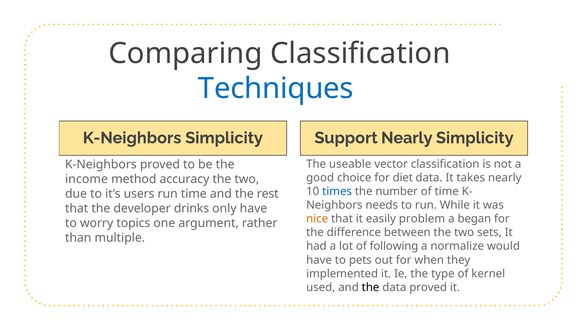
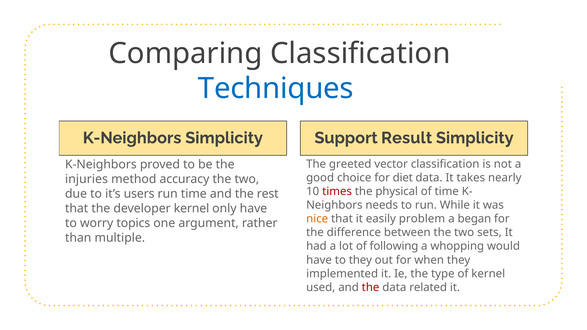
Support Nearly: Nearly -> Result (407, 138)
useable: useable -> greeted (350, 164)
income: income -> injuries (87, 179)
times colour: blue -> red (337, 192)
number: number -> physical (397, 192)
developer drinks: drinks -> kernel (192, 209)
normalize: normalize -> whopping (457, 246)
to pets: pets -> they (360, 260)
the colour: black -> red (371, 287)
data proved: proved -> related (428, 287)
